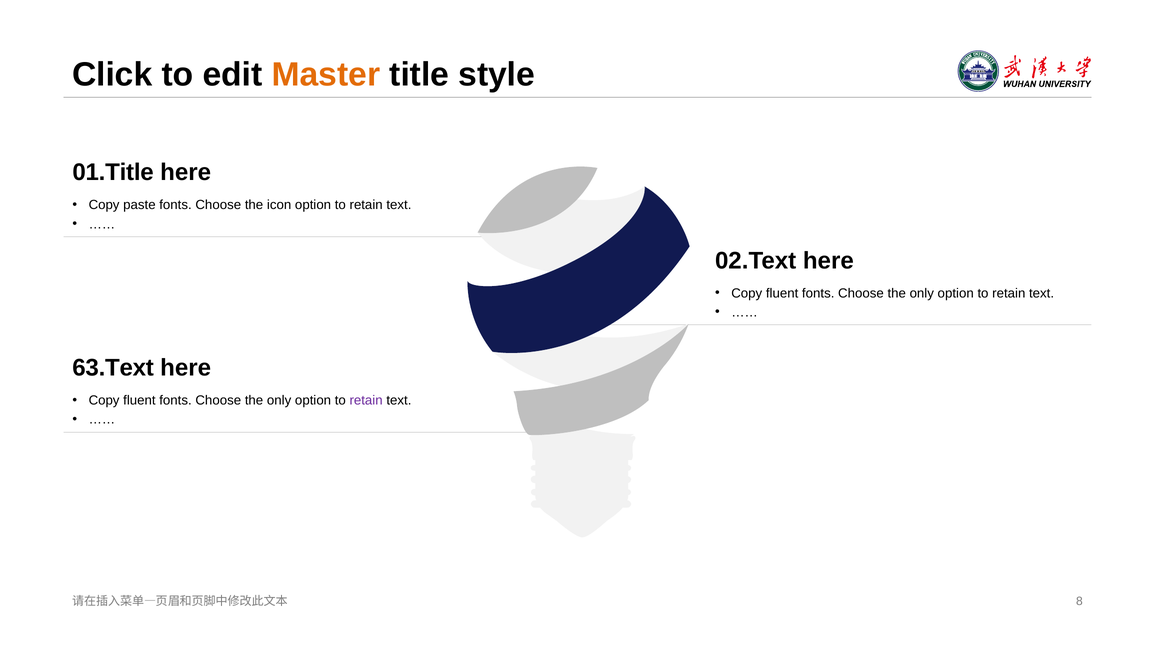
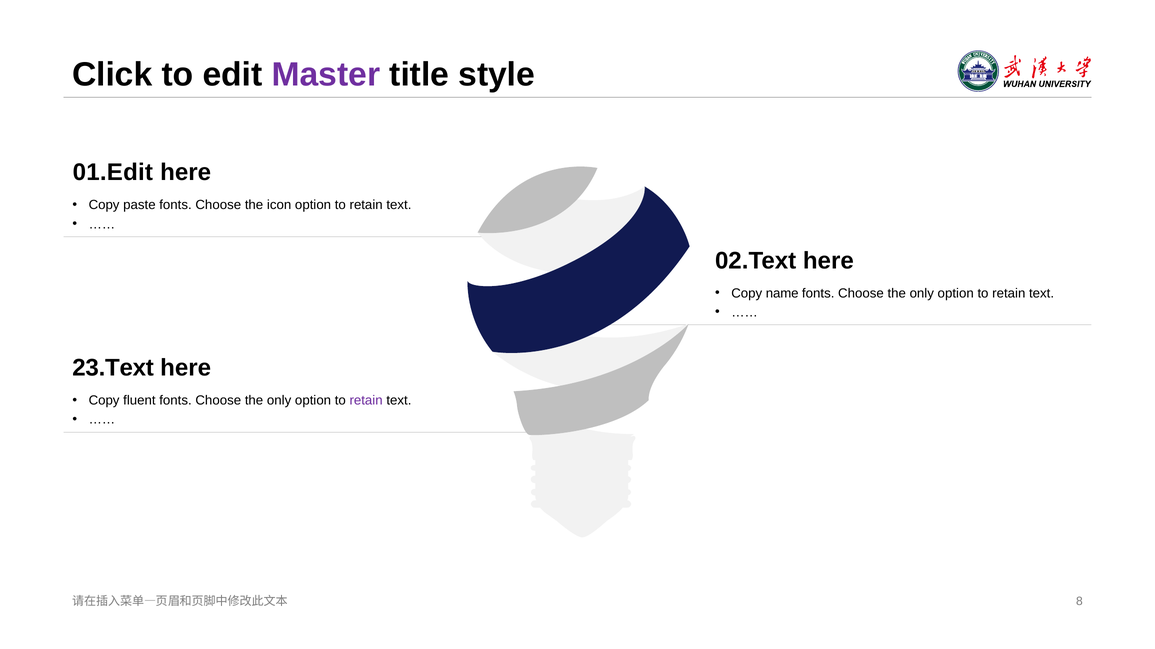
Master colour: orange -> purple (326, 75)
01.Title: 01.Title -> 01.Edit (113, 173)
fluent: fluent -> name (782, 293)
63.Text: 63.Text -> 23.Text (113, 368)
